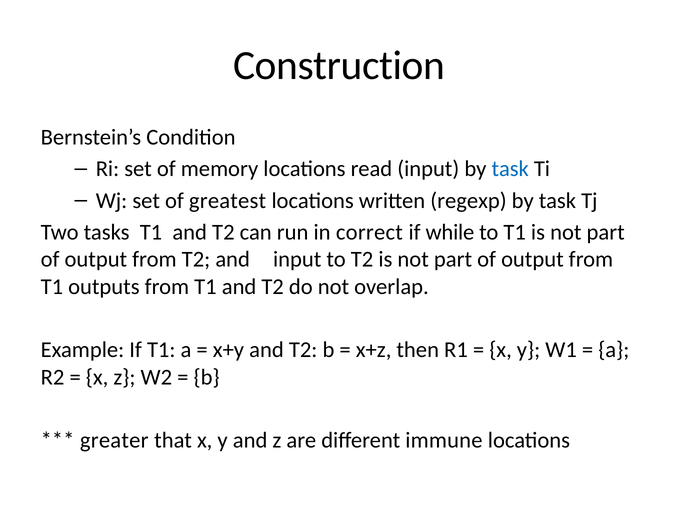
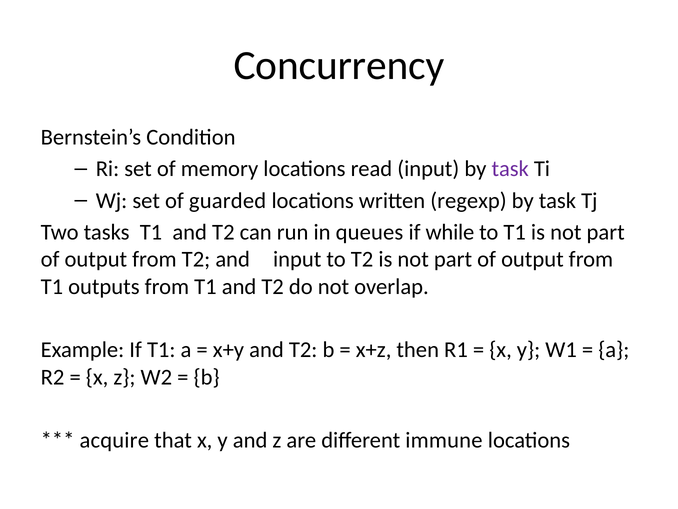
Construction: Construction -> Concurrency (339, 66)
task colour: blue -> purple (510, 169)
greatest: greatest -> guarded (228, 200)
correct: correct -> queues (369, 232)
greater: greater -> acquire (114, 440)
